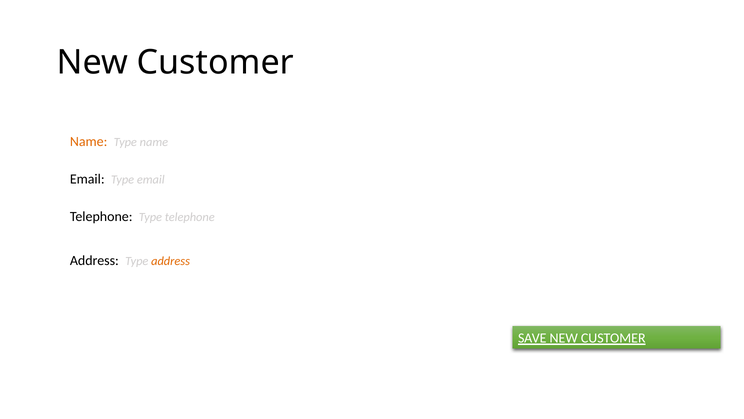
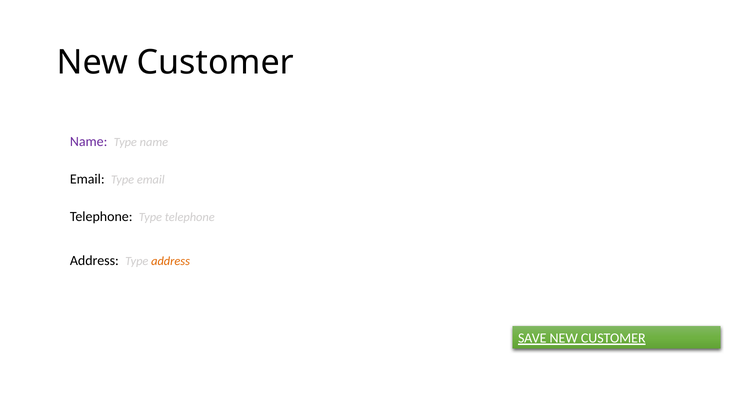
Name colour: orange -> purple (89, 141)
